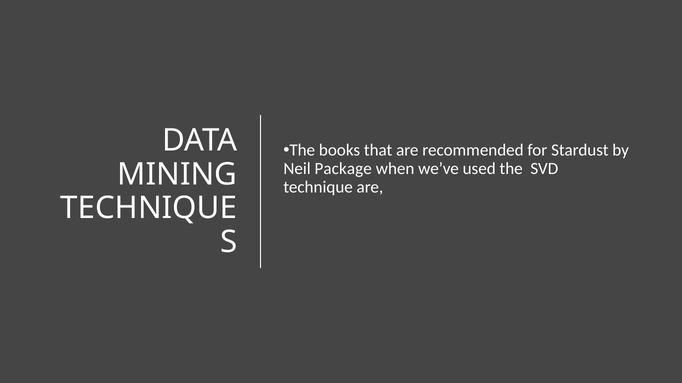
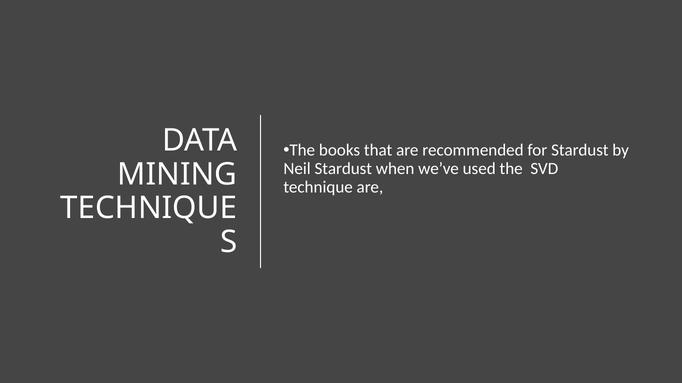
Neil Package: Package -> Stardust (343, 169)
